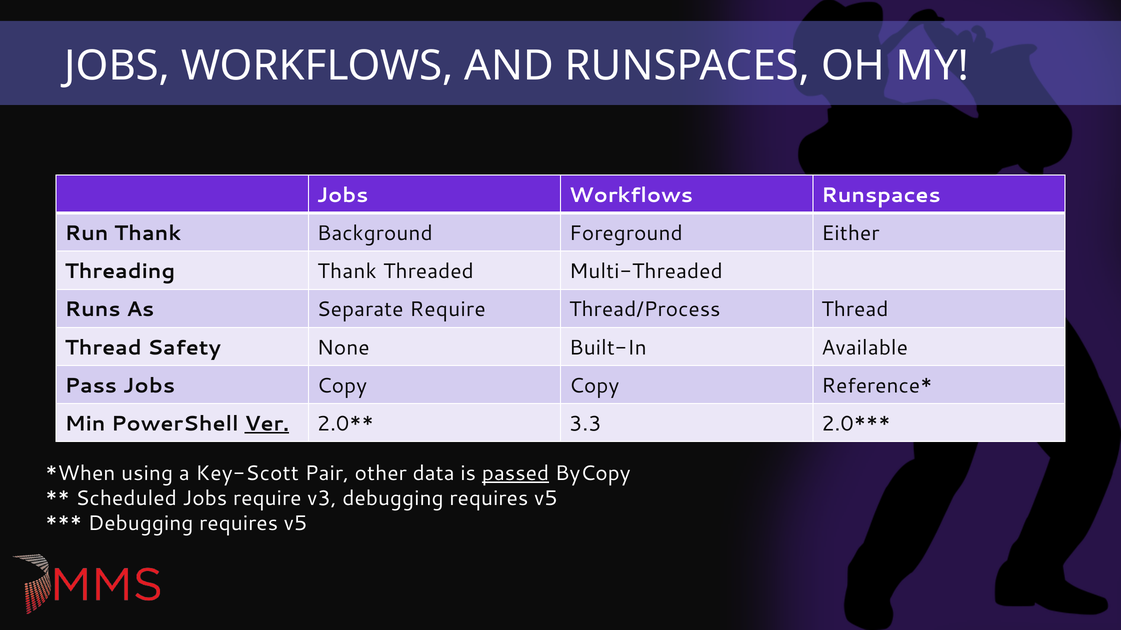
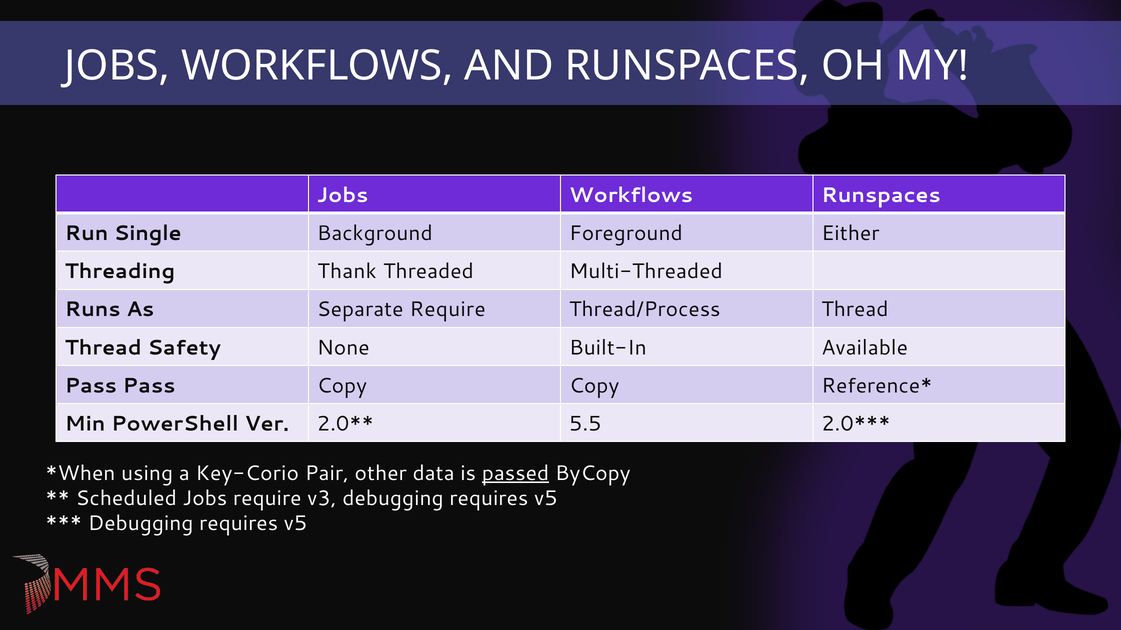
Run Thank: Thank -> Single (148, 234)
Pass Jobs: Jobs -> Pass (149, 386)
Ver underline: present -> none (267, 424)
3.3: 3.3 -> 5.5 (585, 424)
Key-Scott: Key-Scott -> Key-Corio (247, 474)
